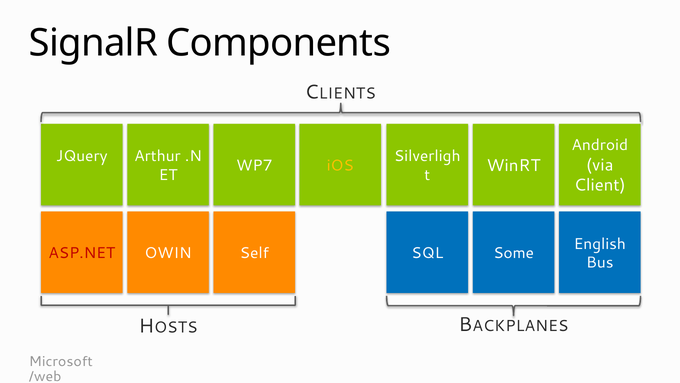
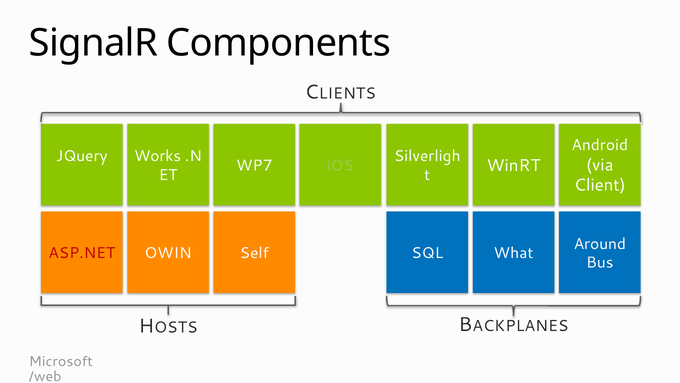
Arthur: Arthur -> Works (158, 156)
iOS colour: yellow -> light green (340, 166)
English: English -> Around (600, 244)
Some: Some -> What (513, 253)
